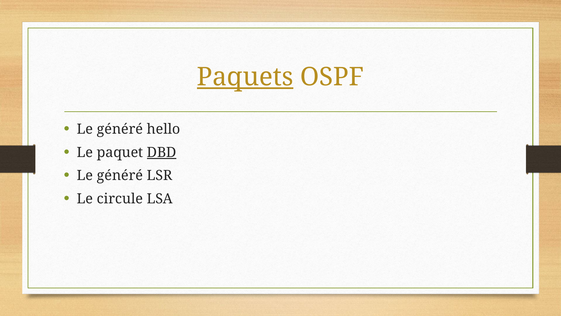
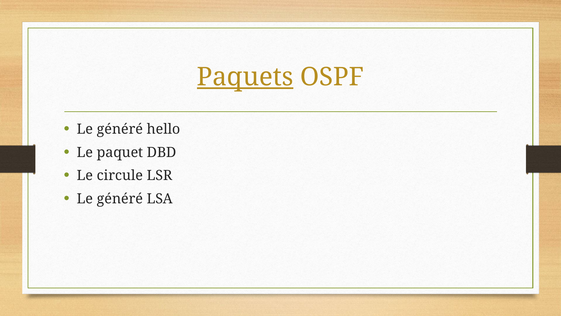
DBD underline: present -> none (162, 152)
généré: généré -> circule (120, 175)
circule: circule -> généré (120, 199)
